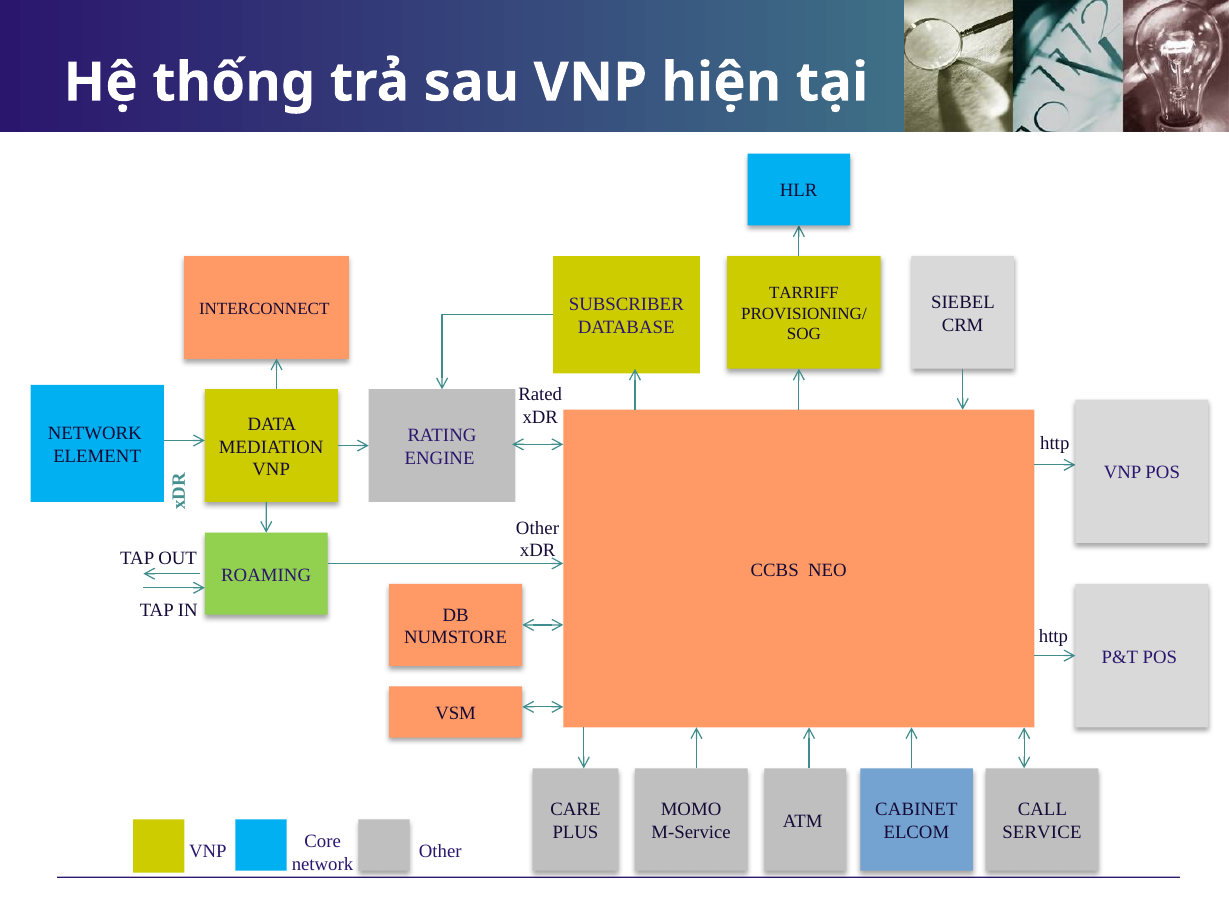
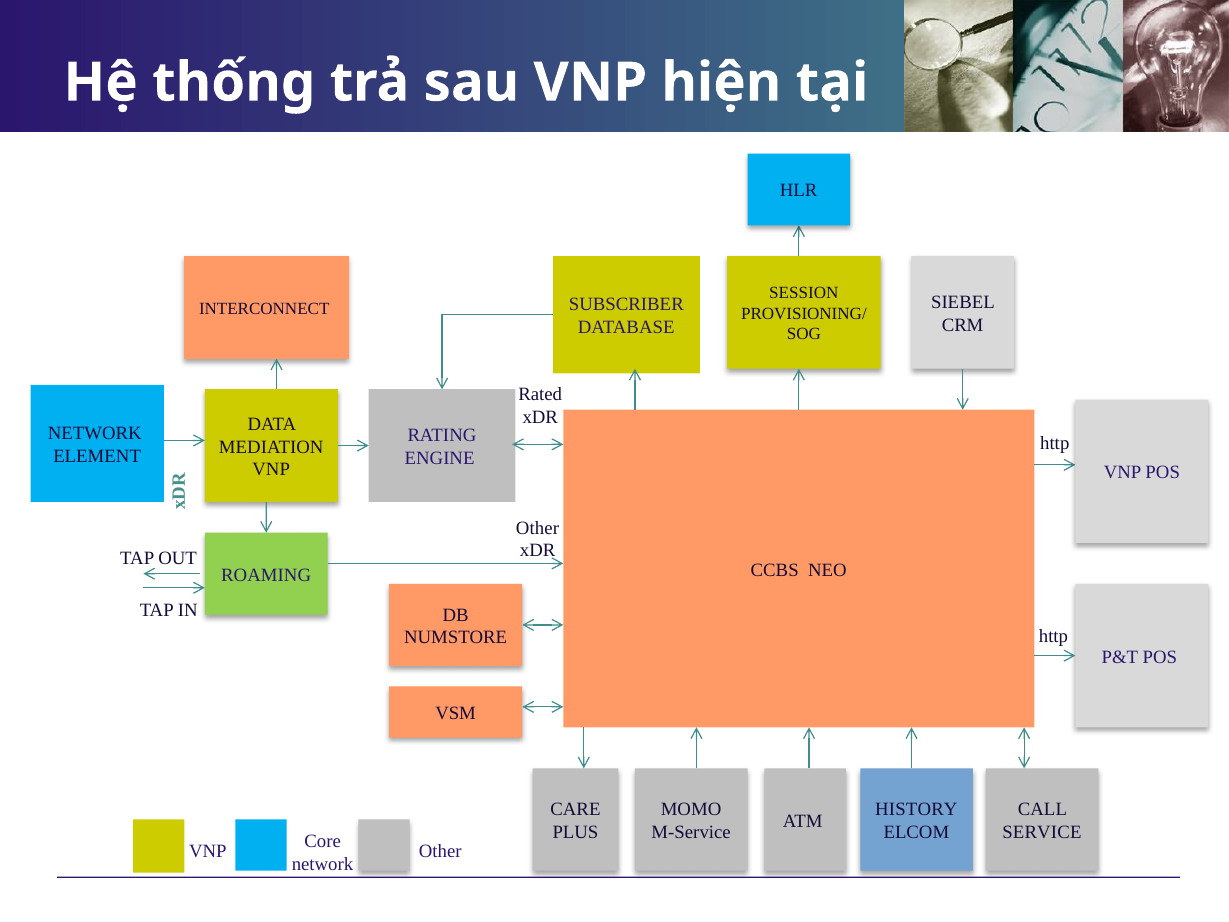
TARRIFF: TARRIFF -> SESSION (804, 293)
CABINET: CABINET -> HISTORY (916, 809)
